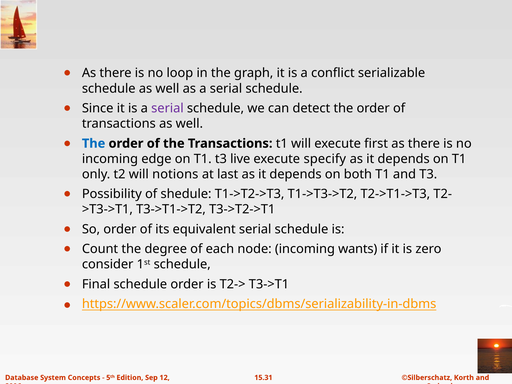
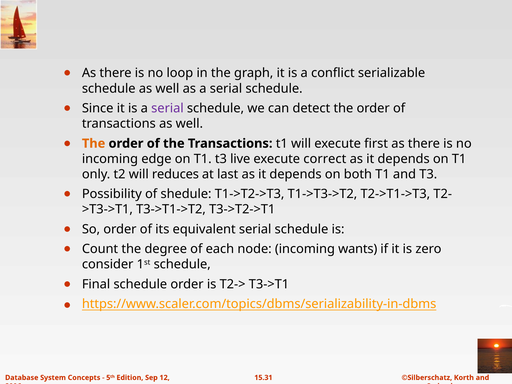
The colour: blue -> orange (94, 143)
specify: specify -> correct (325, 159)
notions: notions -> reduces (175, 174)
